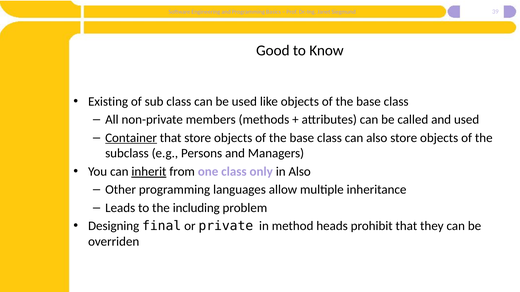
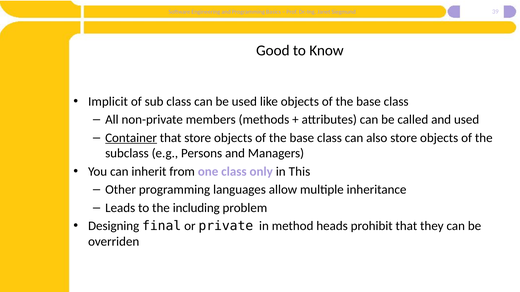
Existing: Existing -> Implicit (108, 102)
inherit underline: present -> none (149, 172)
in Also: Also -> This (300, 172)
